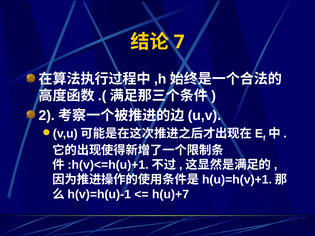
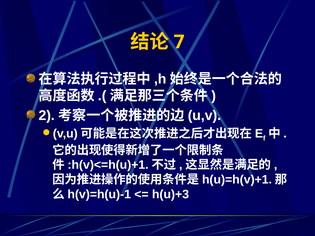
h(u)+7: h(u)+7 -> h(u)+3 (170, 195)
